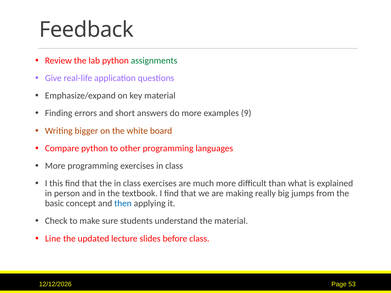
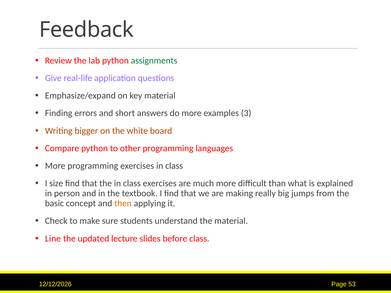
9: 9 -> 3 (246, 113)
this: this -> size (56, 184)
then colour: blue -> orange (123, 204)
